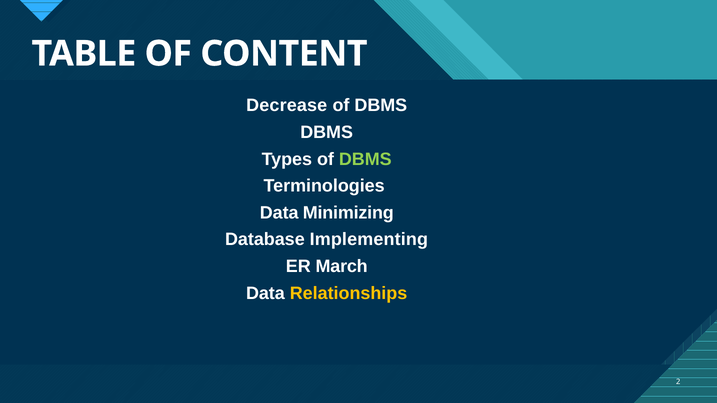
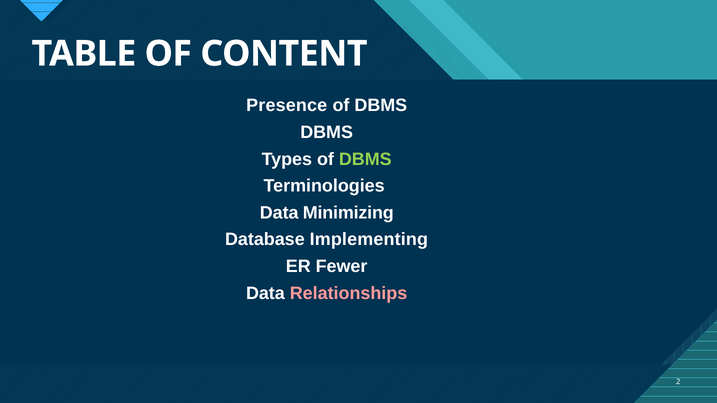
Decrease: Decrease -> Presence (287, 106)
March: March -> Fewer (342, 267)
Relationships colour: yellow -> pink (349, 293)
